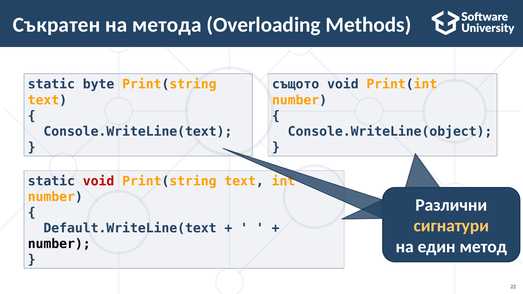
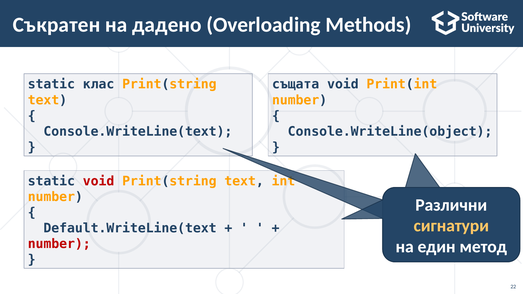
метода: метода -> дадено (167, 25)
byte: byte -> клас (99, 84)
същото: същото -> същата (296, 84)
number colour: black -> red (59, 244)
